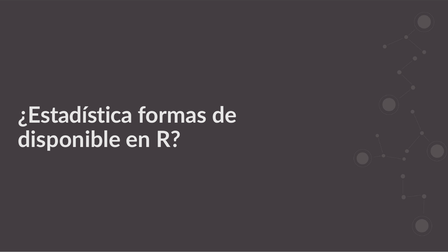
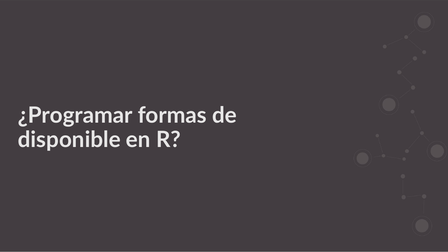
¿Estadística: ¿Estadística -> ¿Programar (75, 116)
